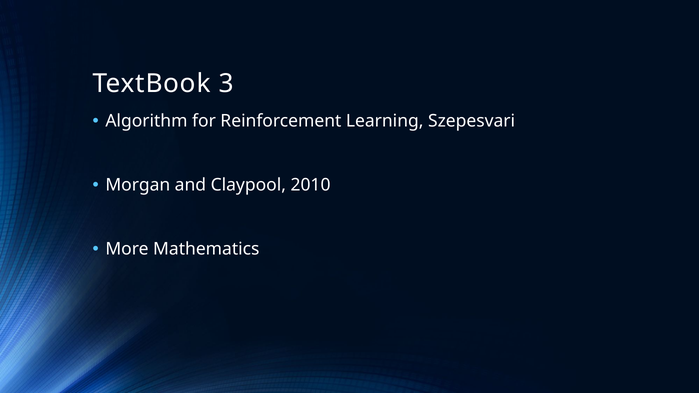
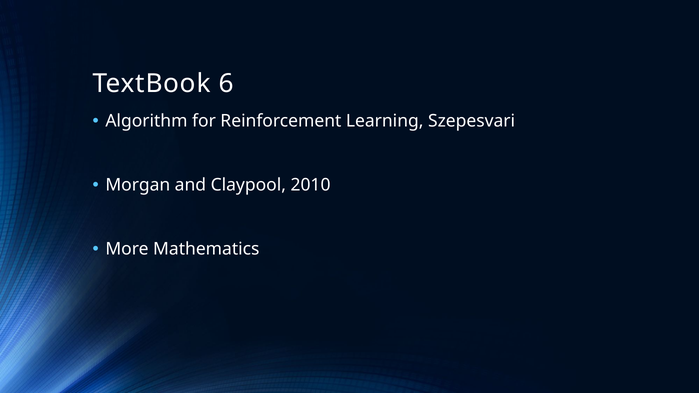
3: 3 -> 6 (226, 84)
